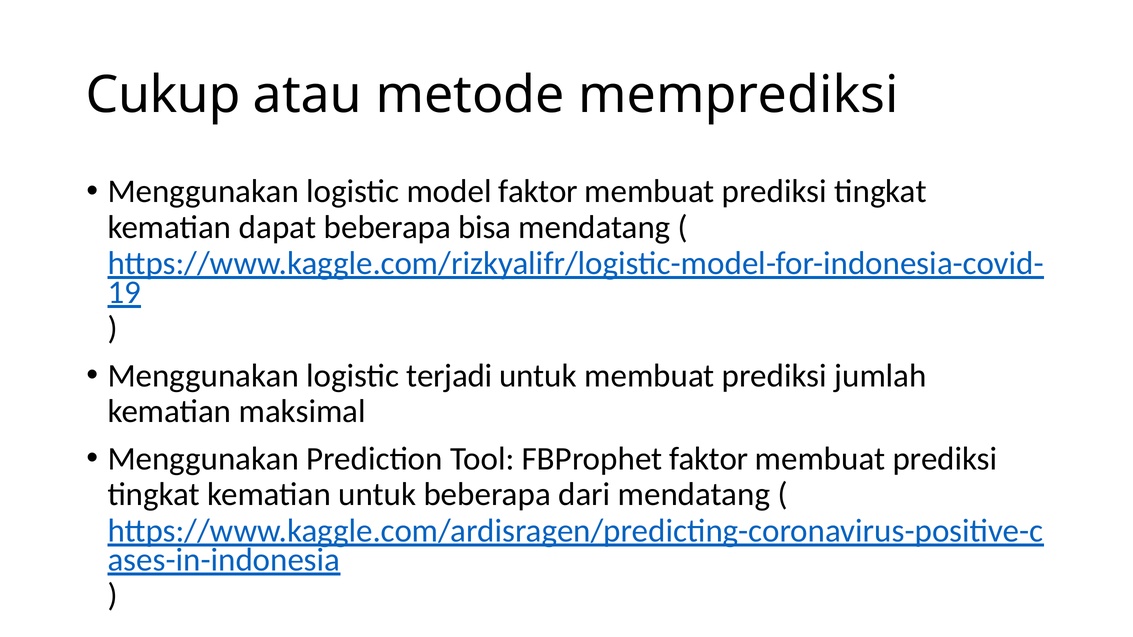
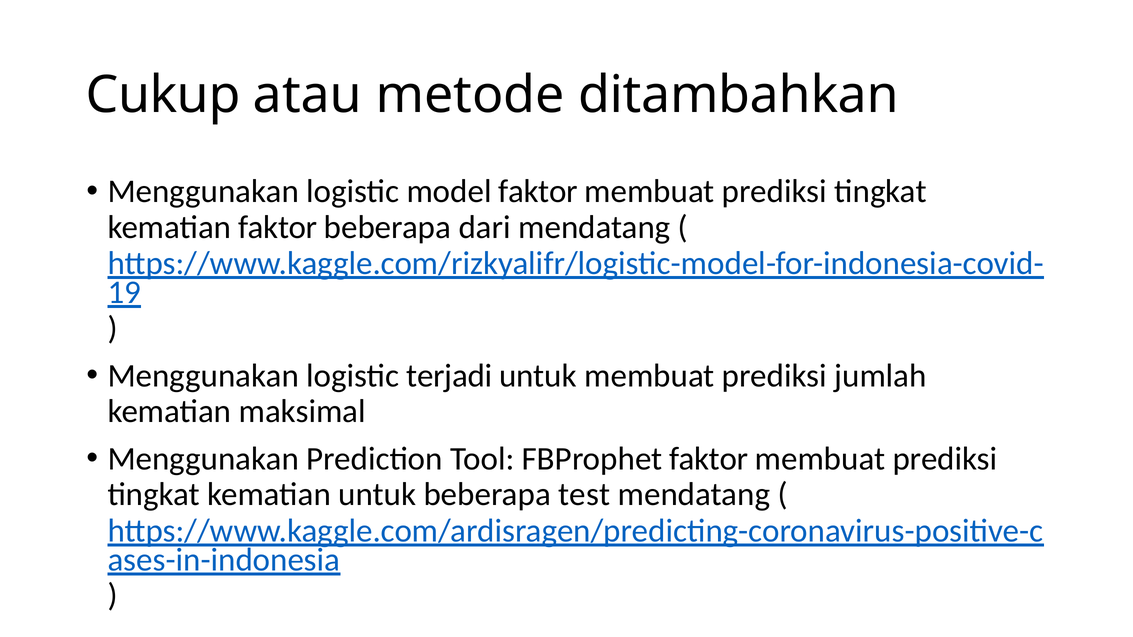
memprediksi: memprediksi -> ditambahkan (739, 95)
kematian dapat: dapat -> faktor (278, 227)
bisa: bisa -> dari (485, 227)
dari: dari -> test (584, 495)
